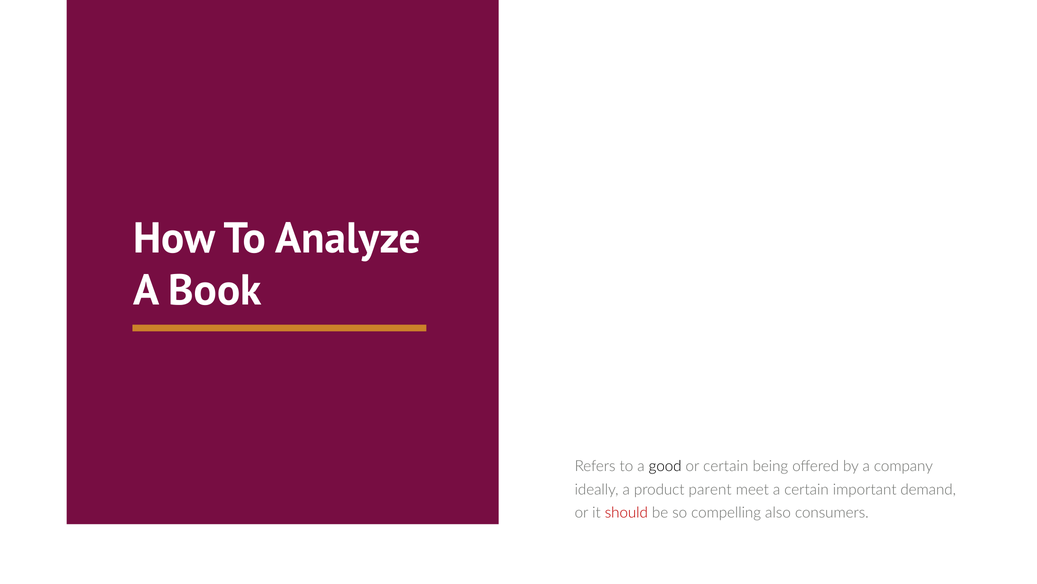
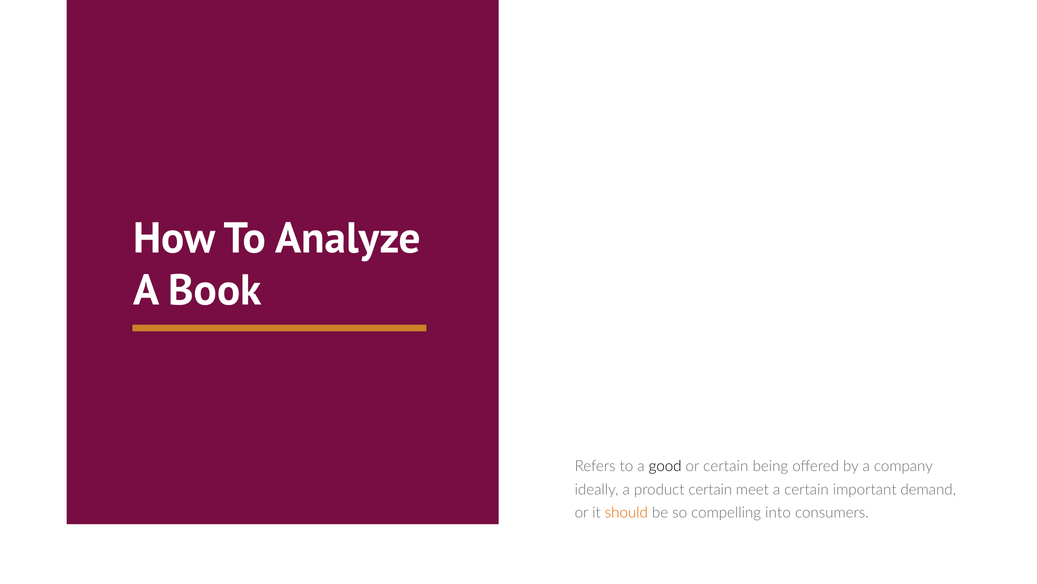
product parent: parent -> certain (710, 489)
should colour: red -> orange (626, 512)
also: also -> into (778, 512)
